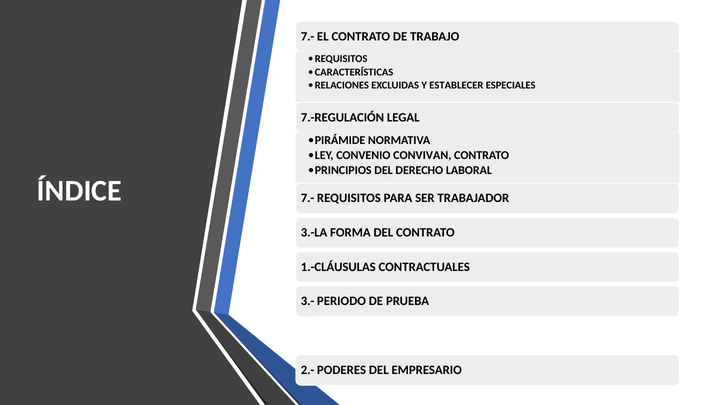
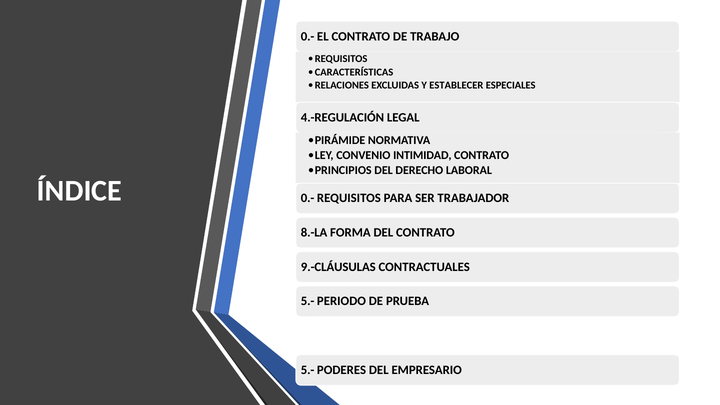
7.-: 7.- -> 0.- (308, 36)
7.-REGULACIÓN: 7.-REGULACIÓN -> 4.-REGULACIÓN (342, 117)
CONVIVAN: CONVIVAN -> INTIMIDAD (422, 155)
7.-: 7.- -> 0.- (308, 198)
3.-LA: 3.-LA -> 8.-LA (314, 233)
1.-CLÁUSULAS: 1.-CLÁUSULAS -> 9.-CLÁUSULAS (338, 267)
3.-: 3.- -> 5.- (308, 301)
2.-: 2.- -> 5.- (308, 370)
